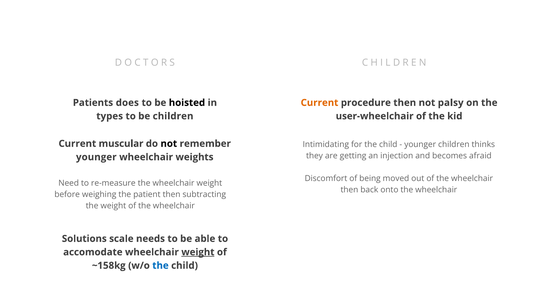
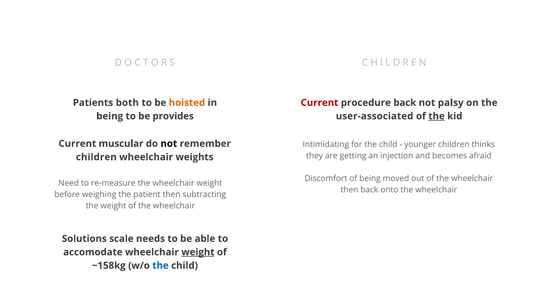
does: does -> both (127, 103)
hoisted colour: black -> orange (187, 103)
Current colour: orange -> red (320, 103)
procedure then: then -> back (405, 103)
types: types -> being (110, 116)
be children: children -> provides (173, 116)
user-wheelchair: user-wheelchair -> user-associated (375, 116)
the underline: none -> present (437, 116)
younger: younger -> children (96, 157)
